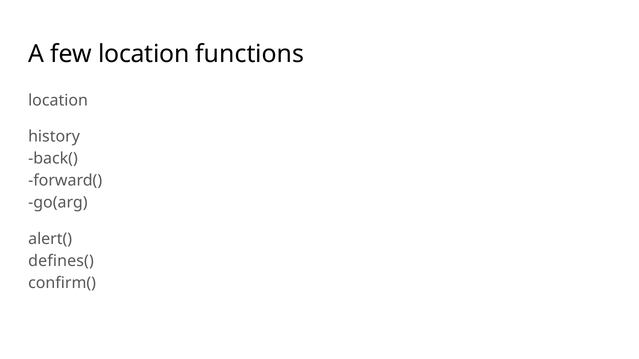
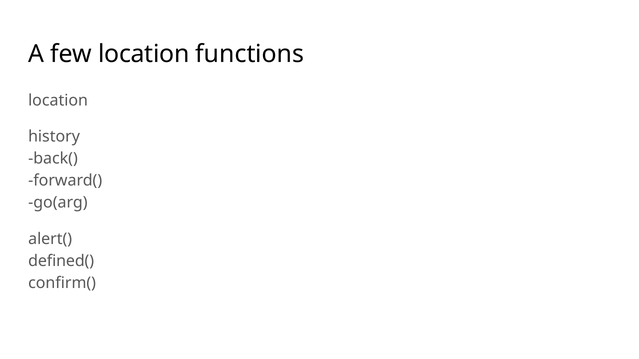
defines(: defines( -> defined( (61, 261)
